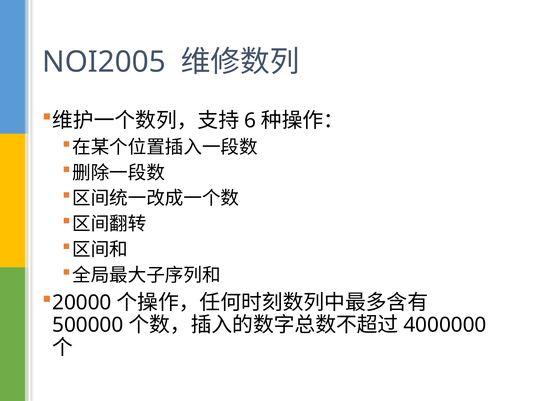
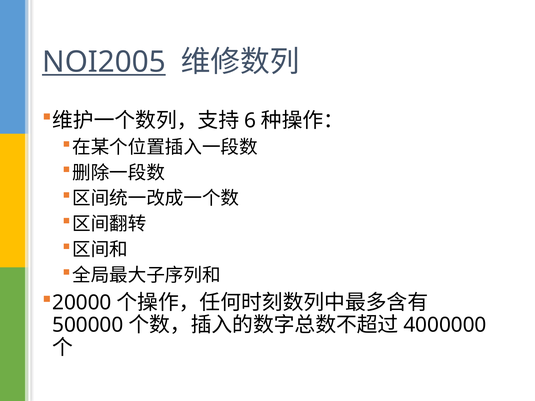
NOI2005 underline: none -> present (104, 62)
